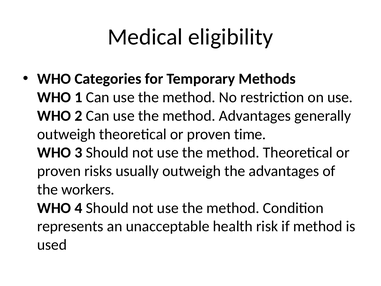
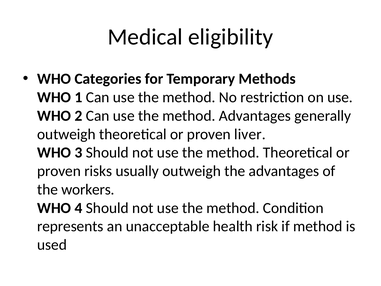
time: time -> liver (250, 134)
